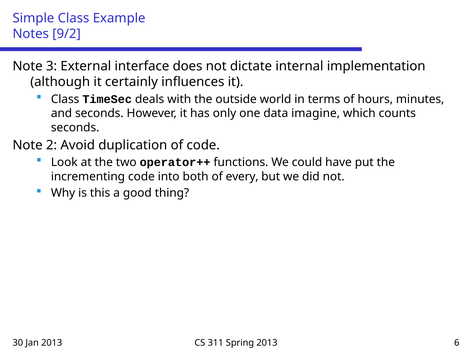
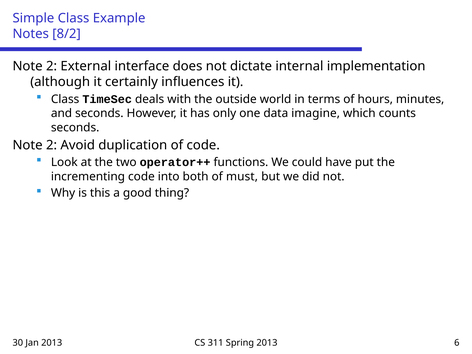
9/2: 9/2 -> 8/2 (67, 34)
3: 3 -> 2 (52, 66)
every: every -> must (242, 177)
